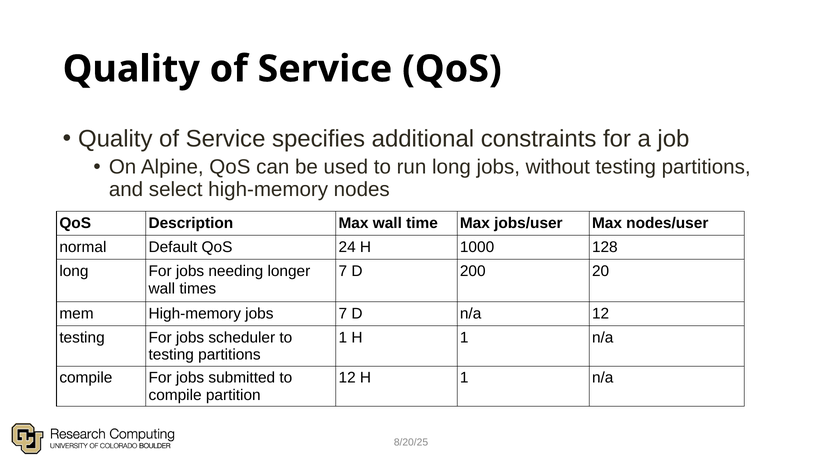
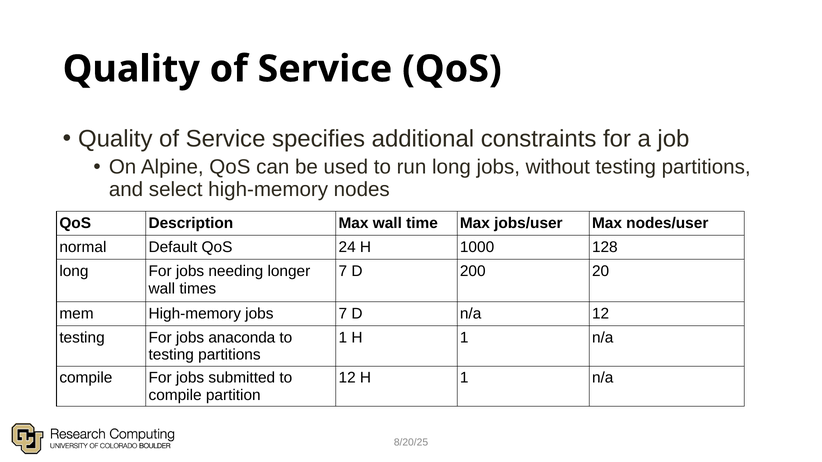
scheduler: scheduler -> anaconda (242, 338)
